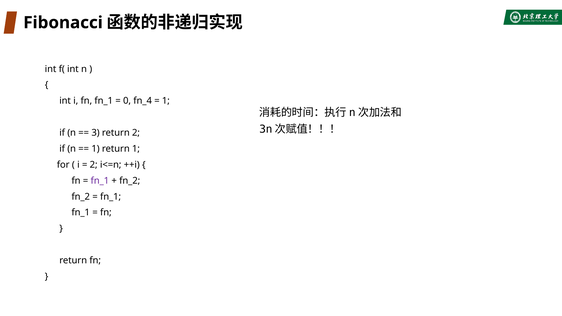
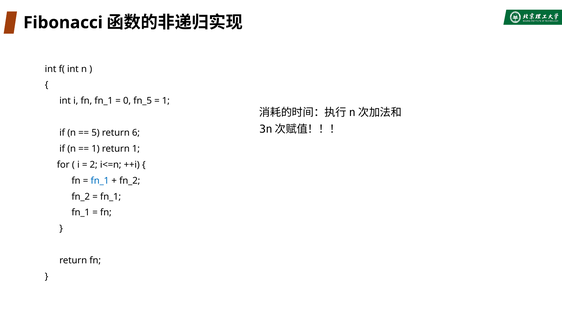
fn_4: fn_4 -> fn_5 (143, 101)
3: 3 -> 5 (96, 133)
return 2: 2 -> 6 (136, 133)
fn_1 colour: purple -> blue (100, 181)
